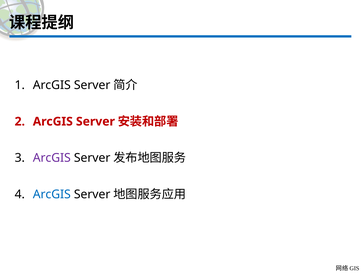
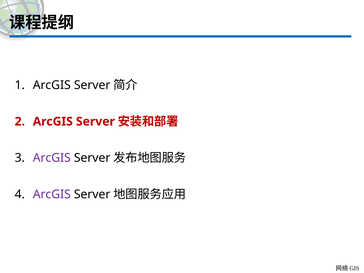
ArcGIS colour: blue -> purple (52, 194)
